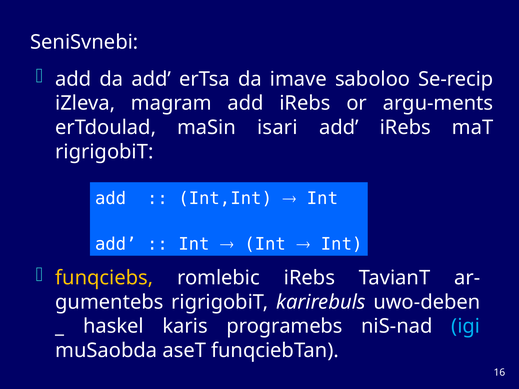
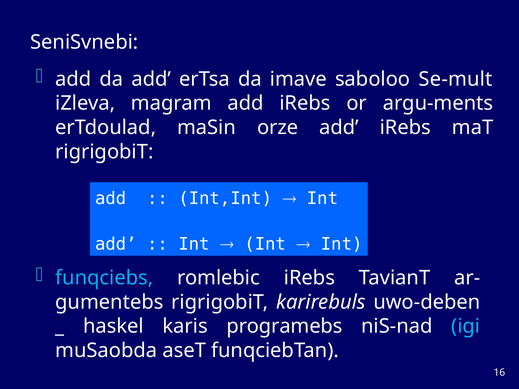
Se-recip: Se-recip -> Se-mult (456, 79)
isari: isari -> orze (278, 128)
funqciebs colour: yellow -> light blue (104, 278)
